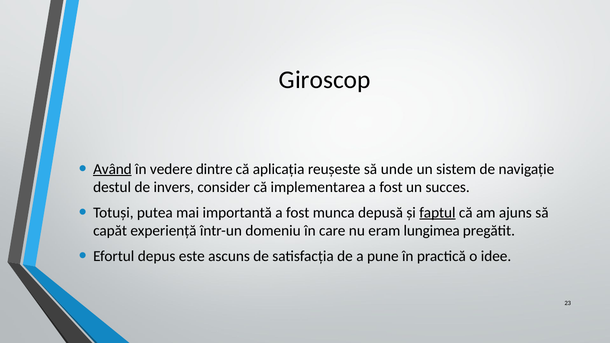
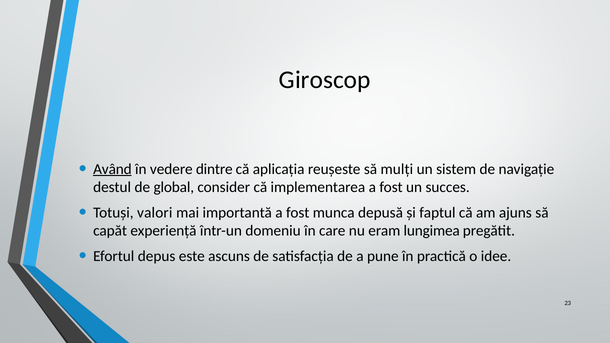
unde: unde -> mulți (397, 169)
invers: invers -> global (174, 187)
putea: putea -> valori (155, 213)
faptul underline: present -> none (437, 213)
